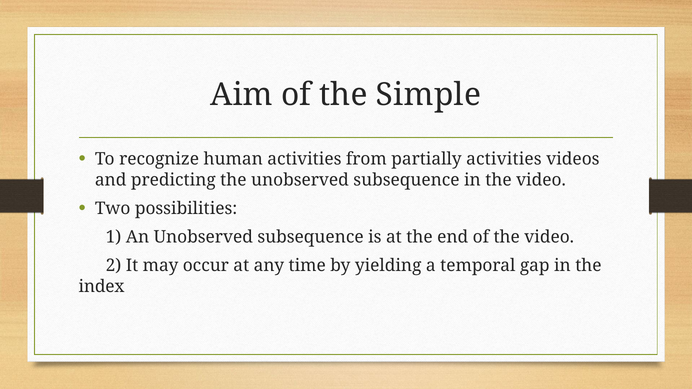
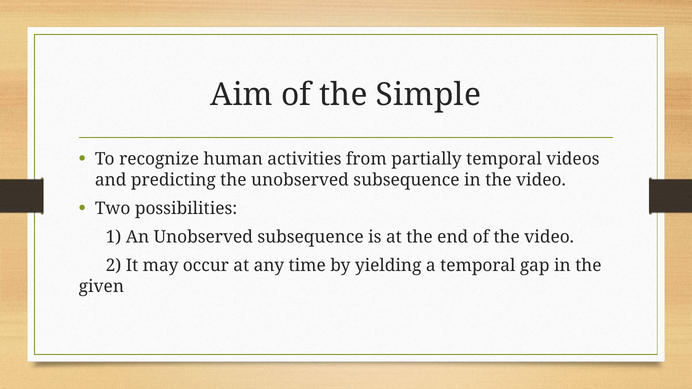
partially activities: activities -> temporal (504, 159)
index: index -> given (101, 286)
